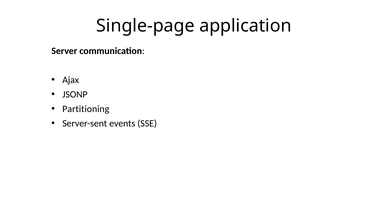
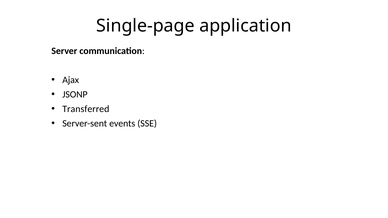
Partitioning: Partitioning -> Transferred (86, 109)
